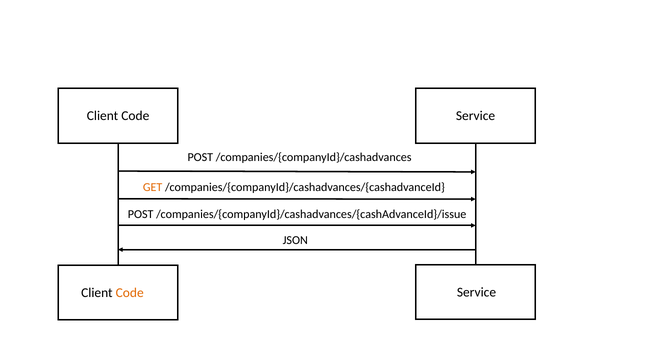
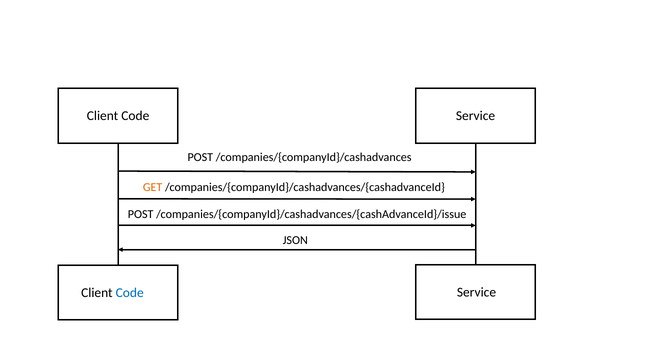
Code colour: orange -> blue (130, 292)
